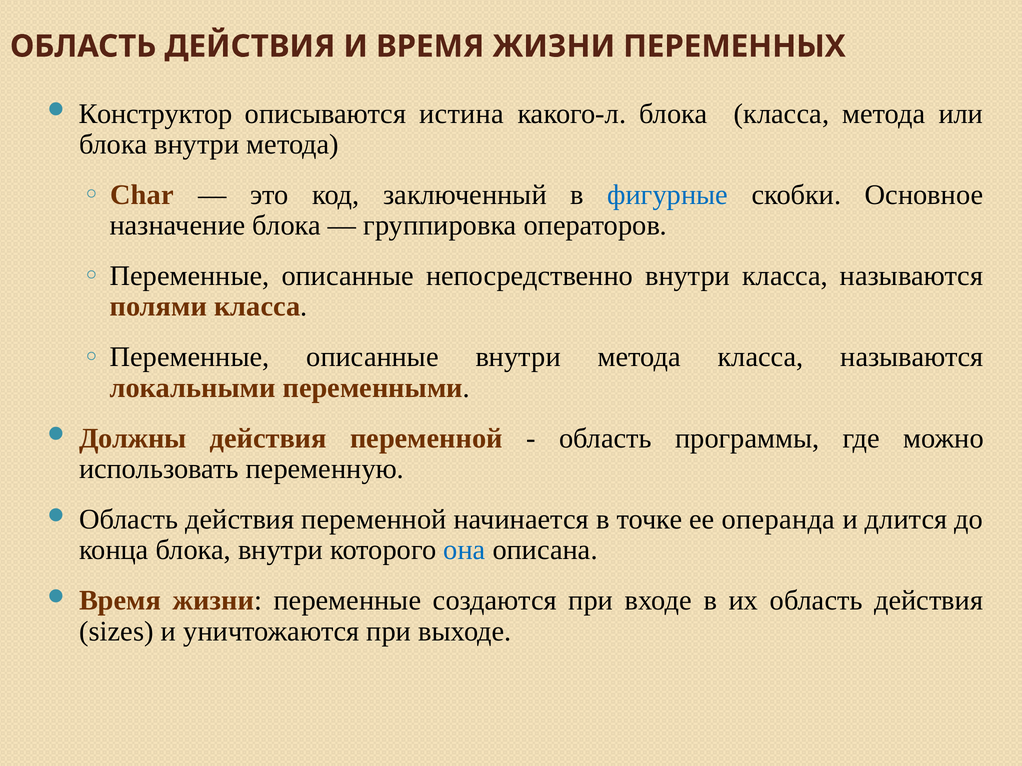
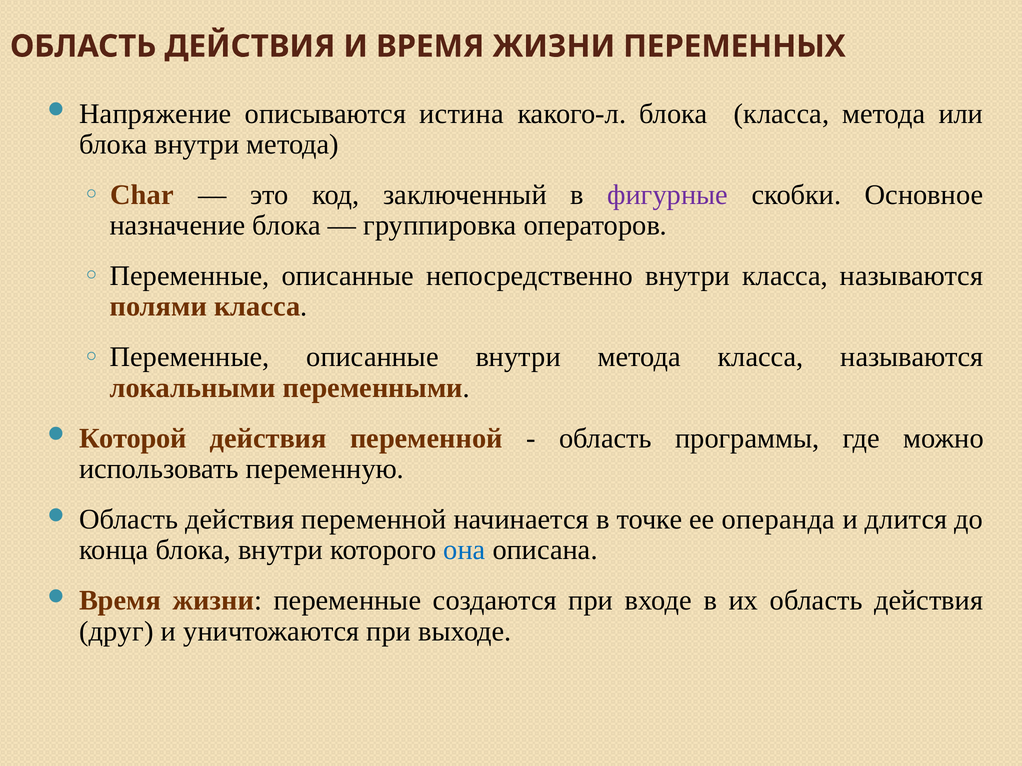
Конструктор: Конструктор -> Напряжение (155, 114)
фигурные colour: blue -> purple (668, 195)
Должны: Должны -> Которой (133, 438)
sizes: sizes -> друг (116, 632)
